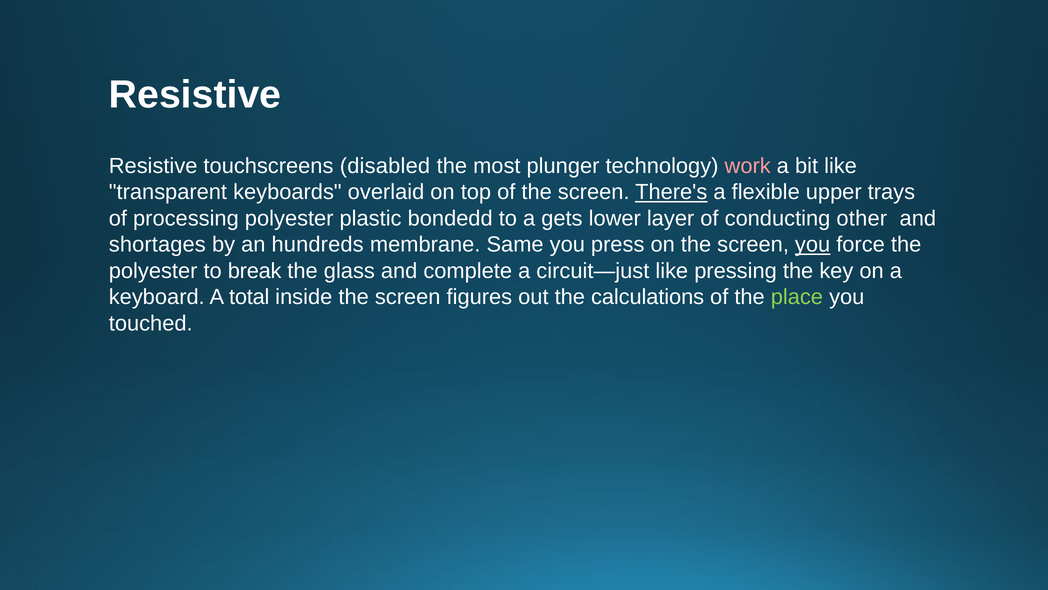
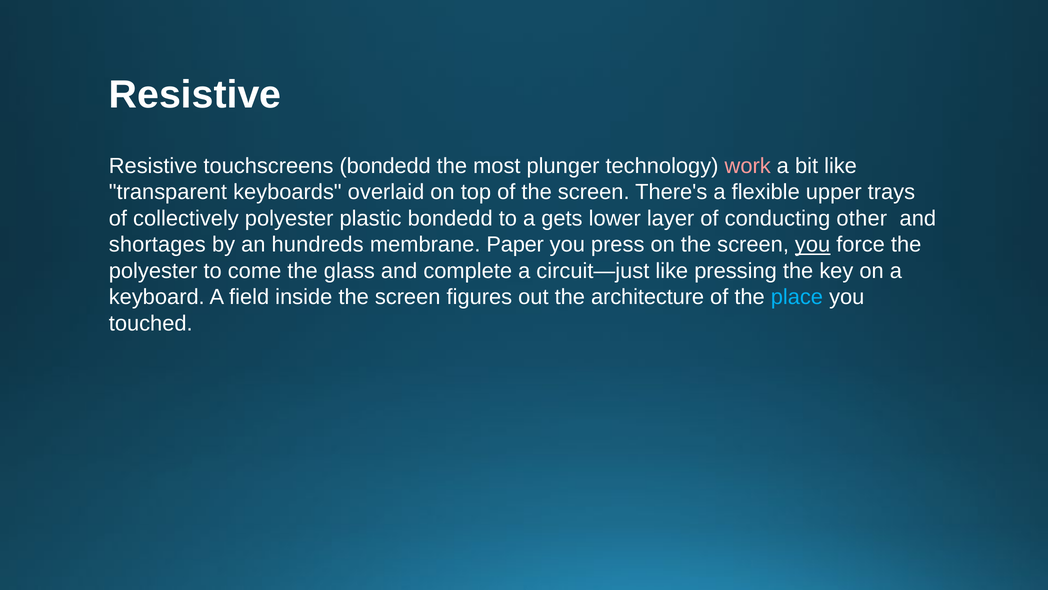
touchscreens disabled: disabled -> bondedd (385, 166)
There's underline: present -> none (671, 192)
processing: processing -> collectively (186, 218)
Same: Same -> Paper (515, 245)
break: break -> come (255, 271)
total: total -> field (249, 297)
calculations: calculations -> architecture (648, 297)
place colour: light green -> light blue (797, 297)
